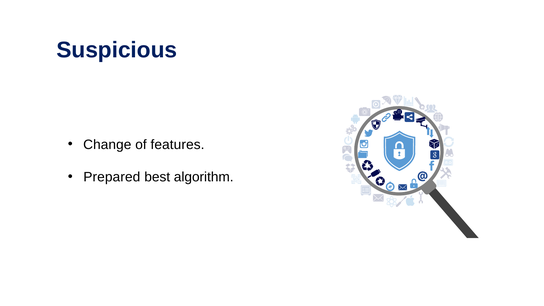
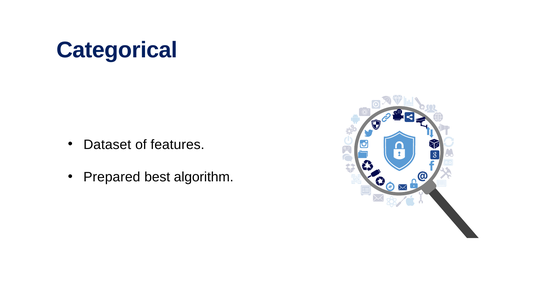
Suspicious: Suspicious -> Categorical (117, 50)
Change: Change -> Dataset (107, 145)
